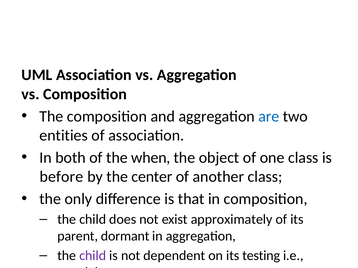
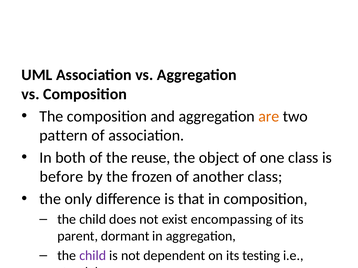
are colour: blue -> orange (269, 116)
entities: entities -> pattern (64, 136)
when: when -> reuse (151, 158)
center: center -> frozen (152, 177)
approximately: approximately -> encompassing (232, 220)
